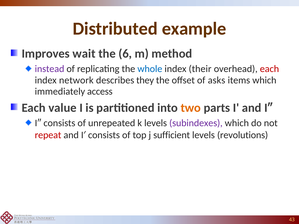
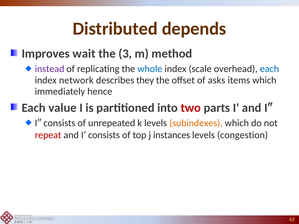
example: example -> depends (194, 29)
6: 6 -> 3 (125, 54)
their: their -> scale (200, 69)
each colour: red -> blue (269, 69)
access: access -> hence (100, 92)
two colour: orange -> red (191, 108)
subindexes colour: purple -> orange (196, 123)
sufficient: sufficient -> instances (172, 135)
revolutions: revolutions -> congestion (243, 135)
